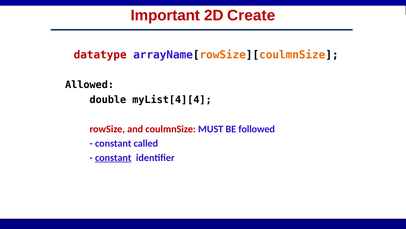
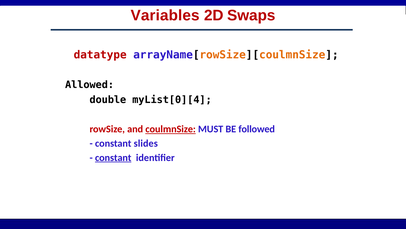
Important: Important -> Variables (165, 16)
Create: Create -> Swaps (251, 16)
myList[4][4: myList[4][4 -> myList[0][4 (172, 99)
coulmnSize underline: none -> present (171, 129)
called: called -> slides (146, 143)
